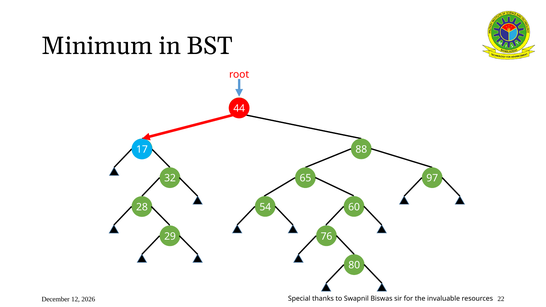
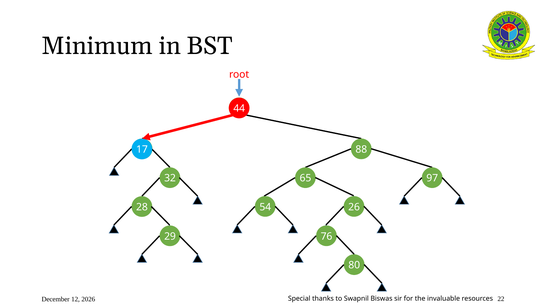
60: 60 -> 26 (354, 207)
